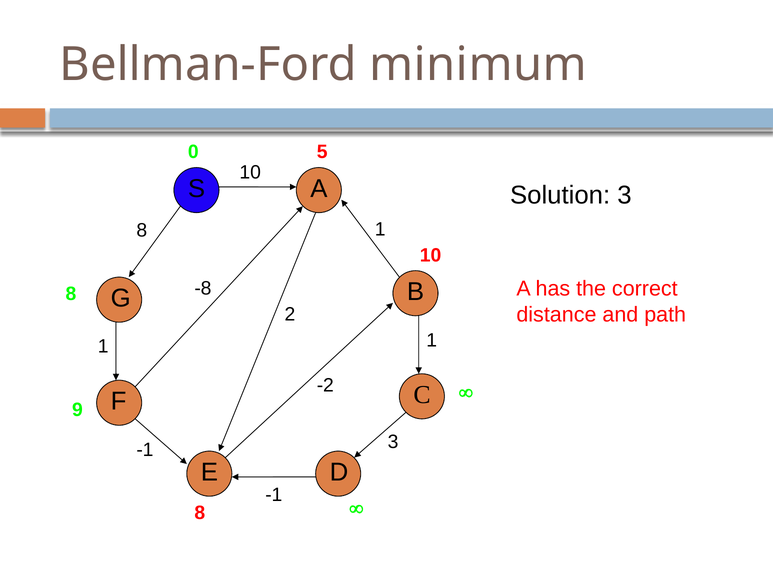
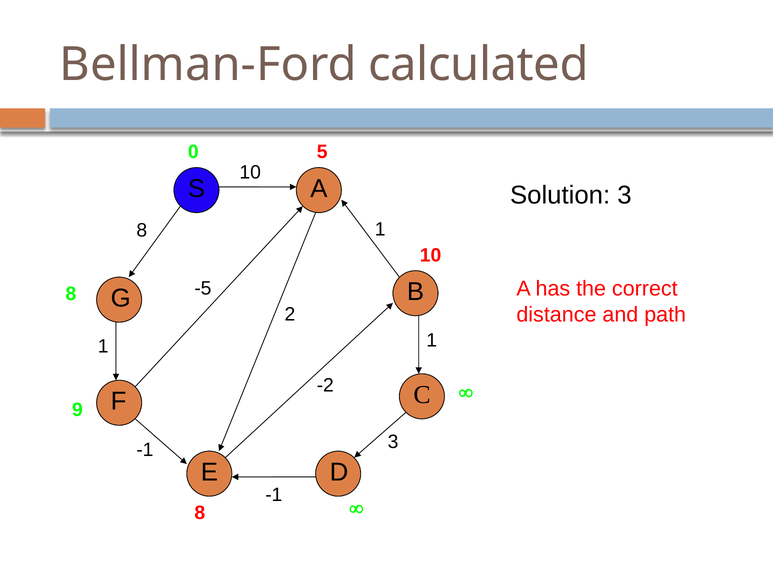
minimum: minimum -> calculated (478, 64)
-8: -8 -> -5 (203, 288)
